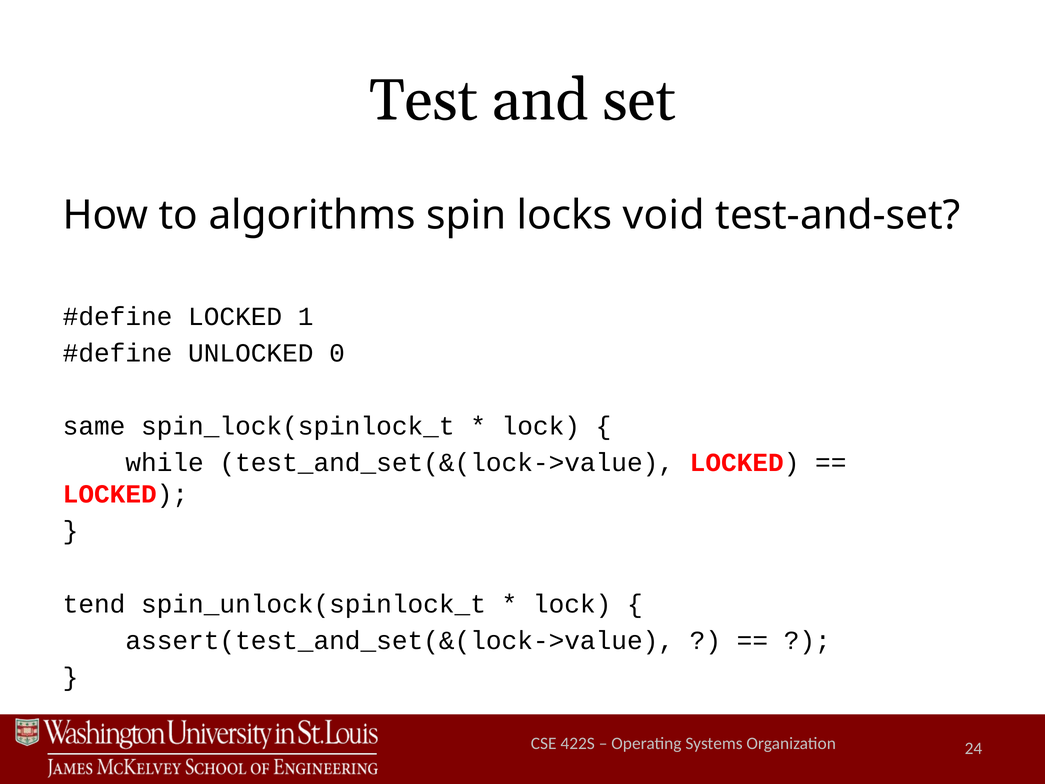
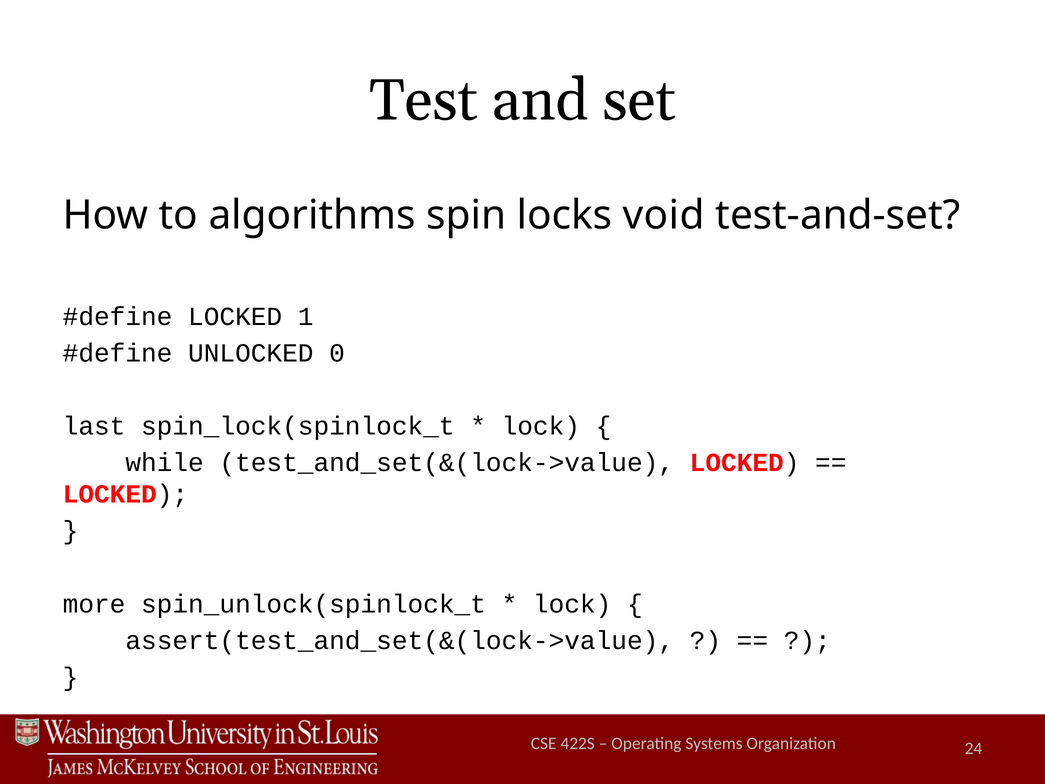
same: same -> last (94, 426)
tend: tend -> more (94, 604)
